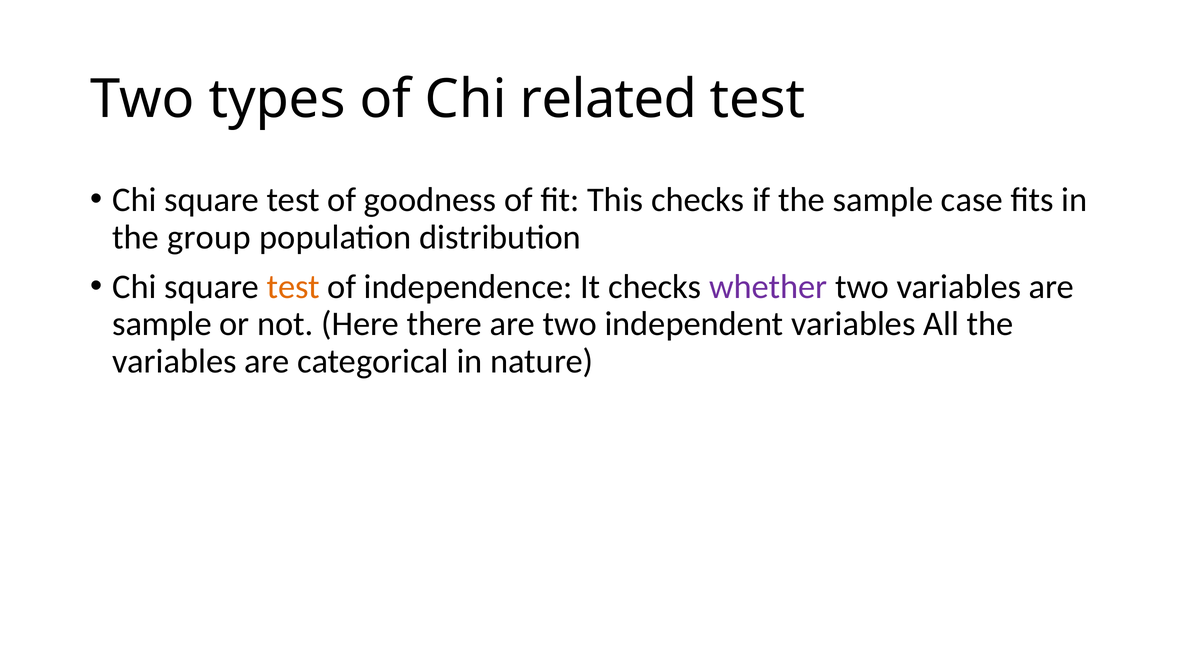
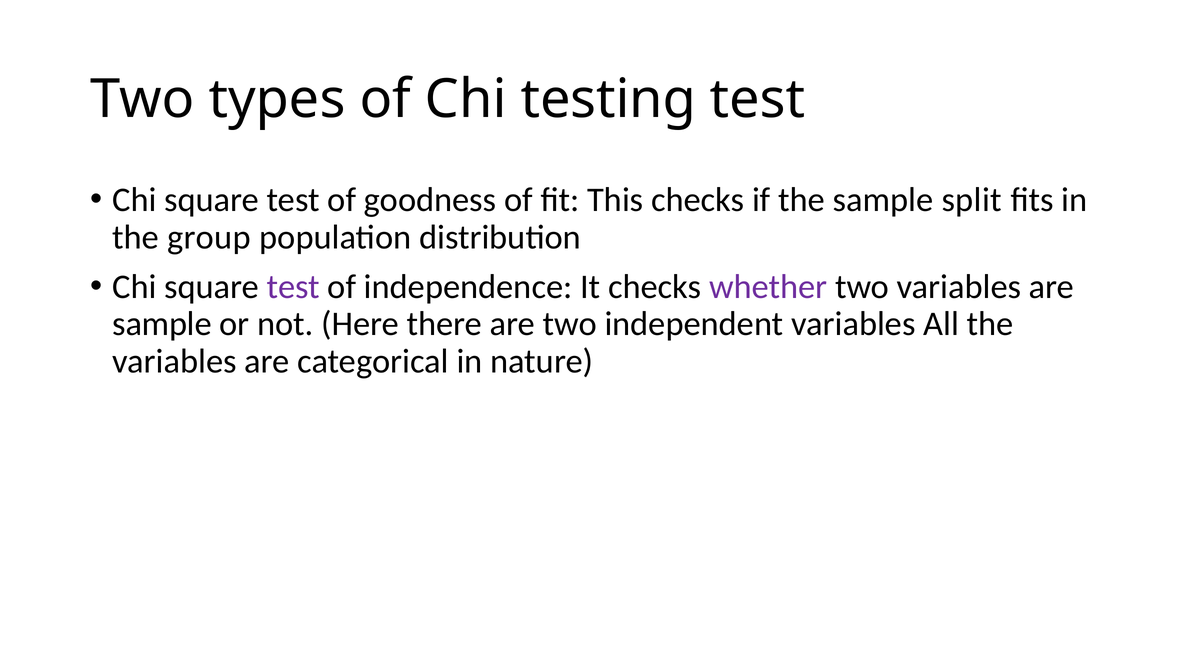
related: related -> testing (608, 99)
case: case -> split (972, 200)
test colour: orange -> purple (293, 287)
